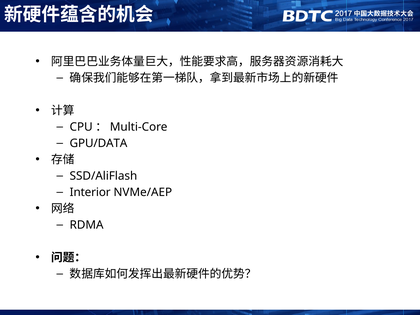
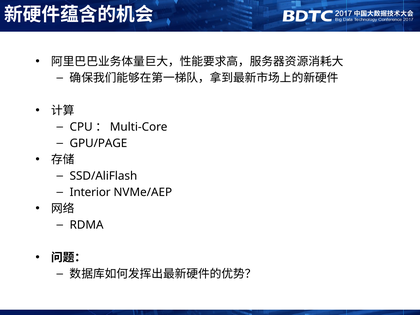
GPU/DATA: GPU/DATA -> GPU/PAGE (98, 143)
